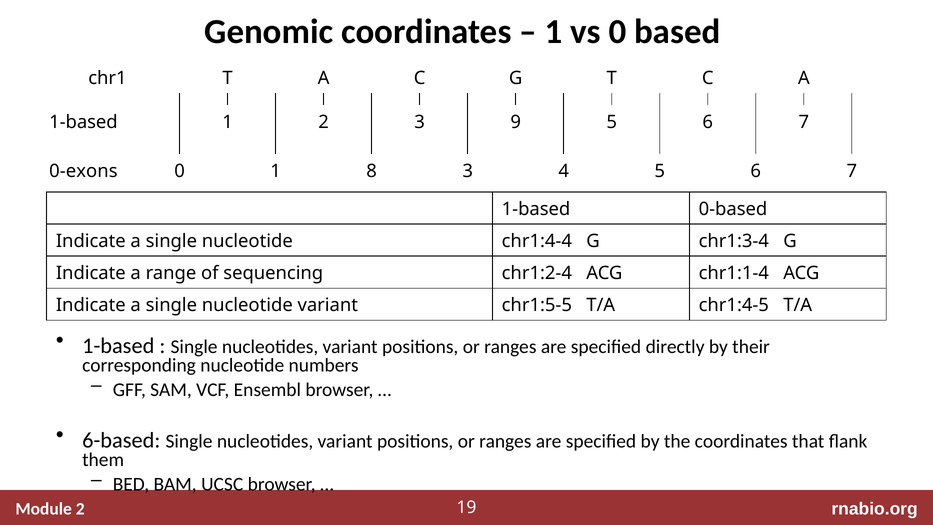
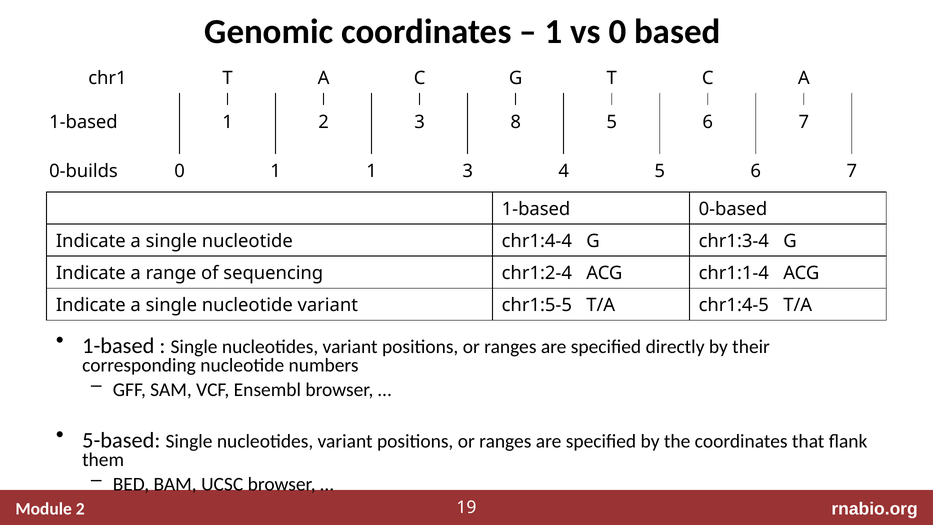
9: 9 -> 8 (516, 122)
0-exons: 0-exons -> 0-builds (83, 171)
1 8: 8 -> 1 (372, 171)
6-based: 6-based -> 5-based (121, 440)
